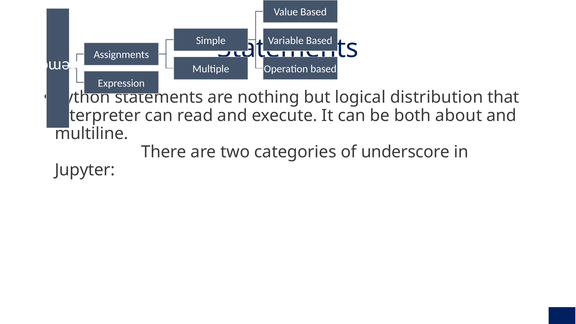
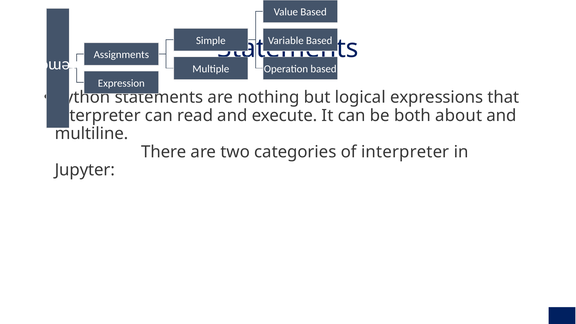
distribution: distribution -> expressions (437, 97)
of underscore: underscore -> interpreter (405, 152)
